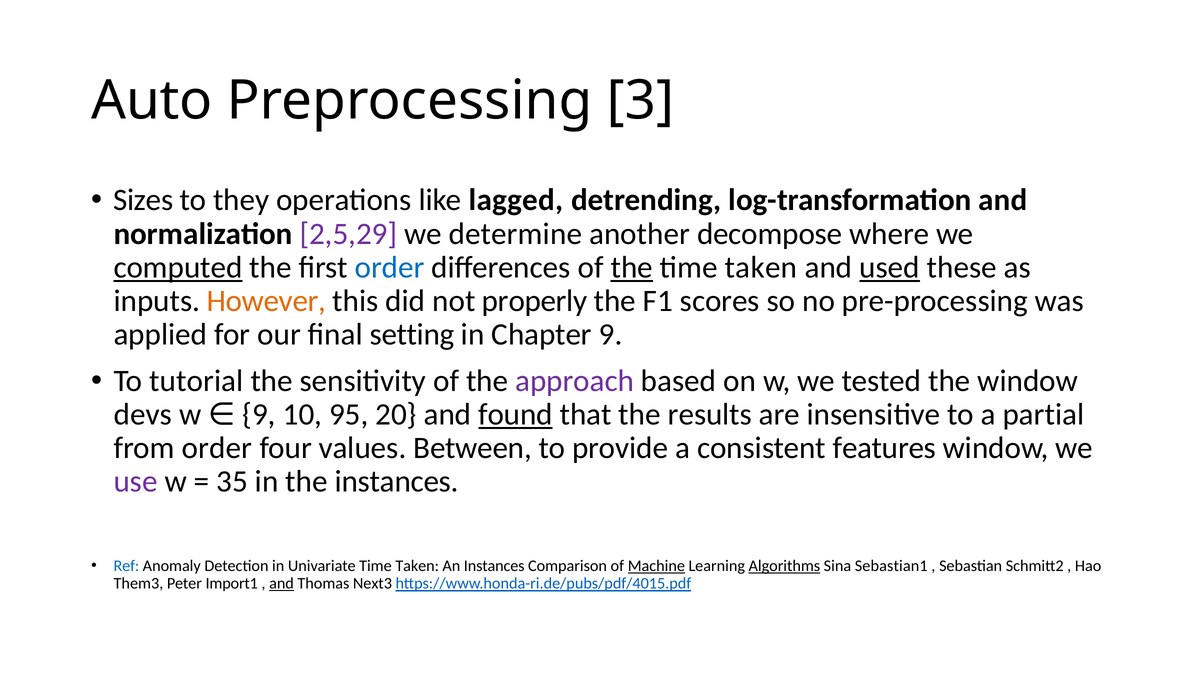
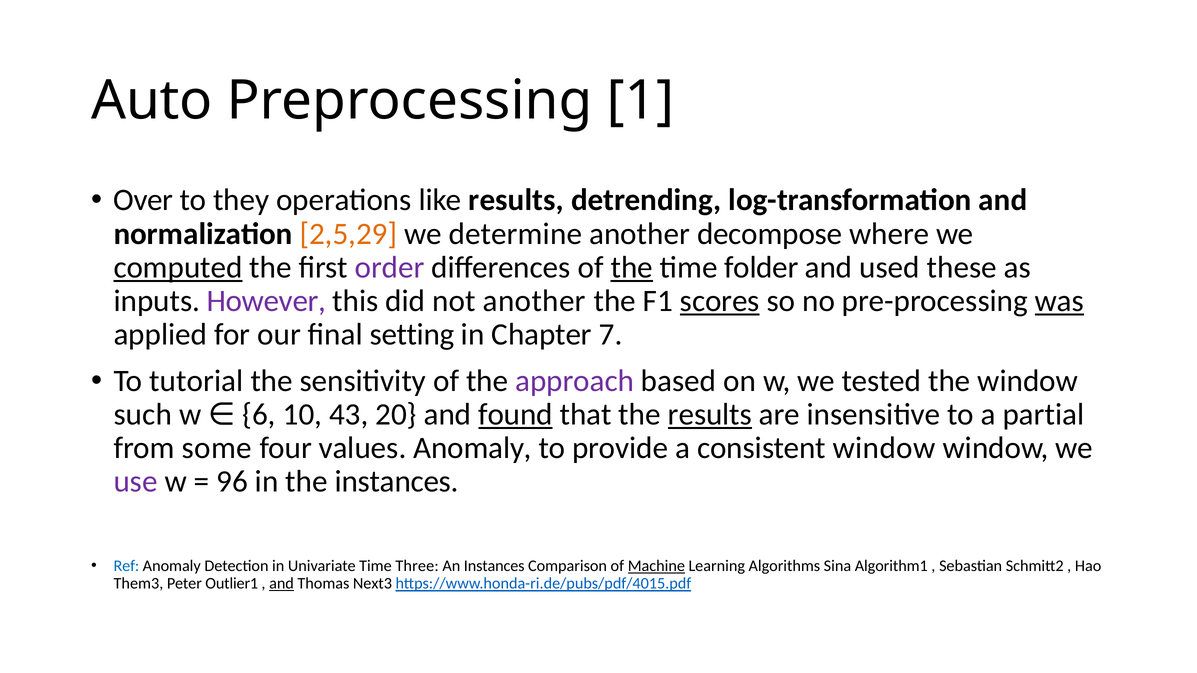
3: 3 -> 1 (641, 101)
Sizes: Sizes -> Over (143, 200)
like lagged: lagged -> results (516, 200)
2,5,29 colour: purple -> orange (348, 234)
order colour: blue -> purple (390, 268)
taken: taken -> folder (761, 268)
used underline: present -> none (890, 268)
However colour: orange -> purple (266, 301)
not properly: properly -> another (534, 301)
scores underline: none -> present (720, 301)
was underline: none -> present (1059, 301)
Chapter 9: 9 -> 7 (611, 335)
devs: devs -> such (143, 415)
w 9: 9 -> 6 (259, 415)
95: 95 -> 43 (349, 415)
results underline: none -> present (710, 415)
from order: order -> some (217, 448)
values Between: Between -> Anomaly (473, 448)
consistent features: features -> window (884, 448)
35: 35 -> 96 (232, 482)
Univariate Time Taken: Taken -> Three (417, 566)
Algorithms underline: present -> none (784, 566)
Sebastian1: Sebastian1 -> Algorithm1 (891, 566)
Import1: Import1 -> Outlier1 (232, 584)
